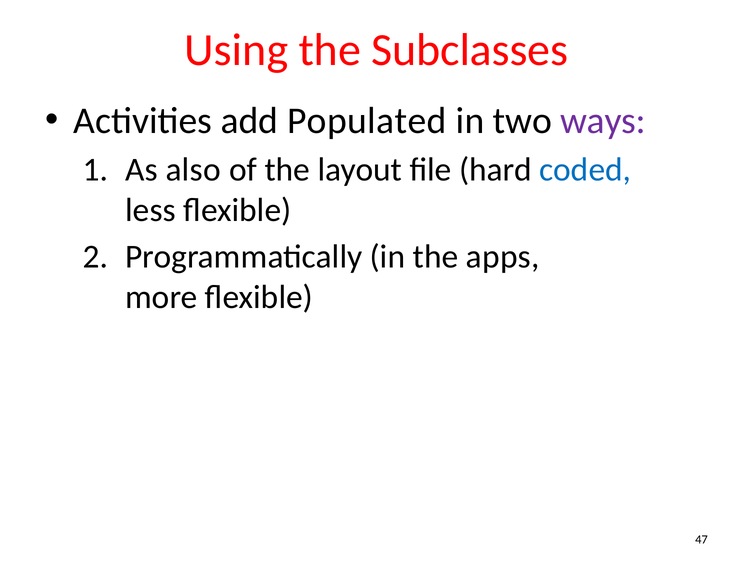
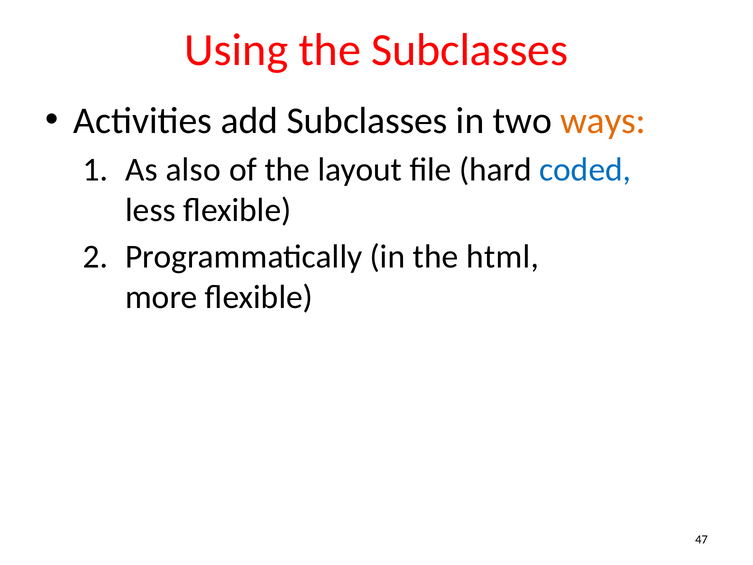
add Populated: Populated -> Subclasses (367, 121)
ways colour: purple -> orange (603, 121)
apps: apps -> html (503, 257)
